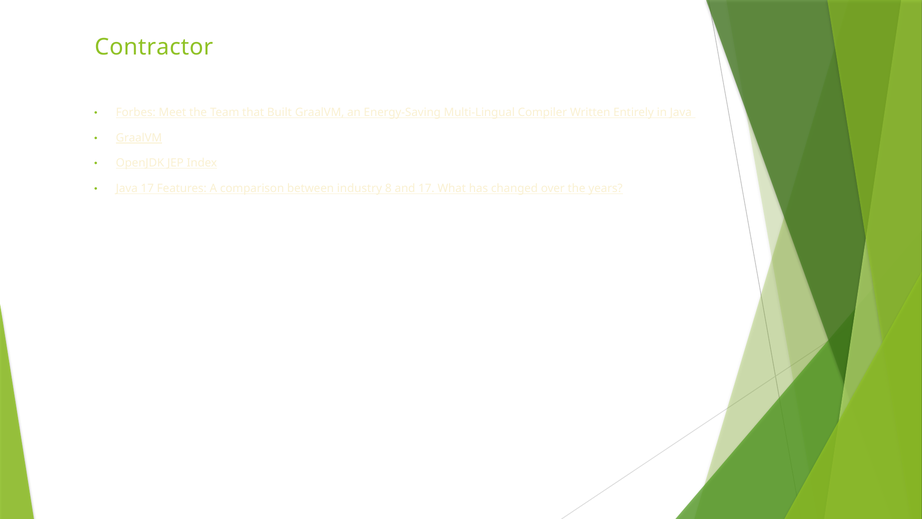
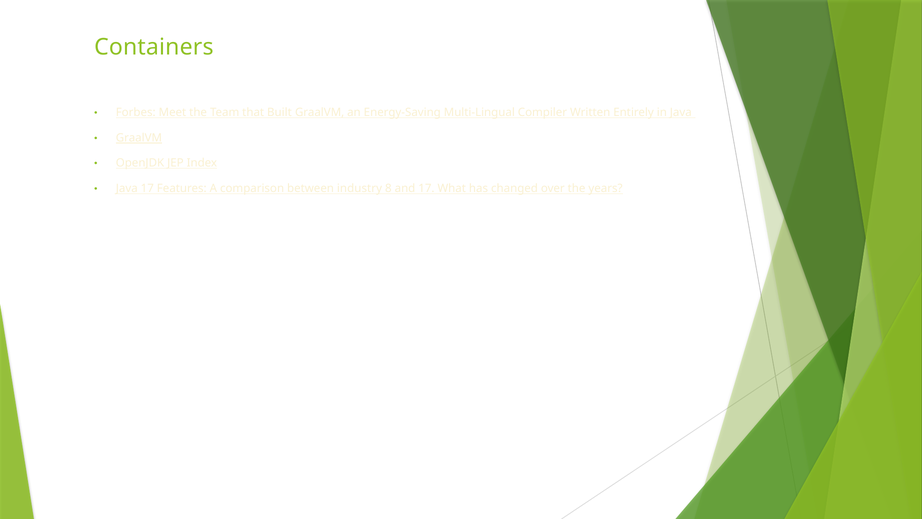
Contractor: Contractor -> Containers (154, 47)
